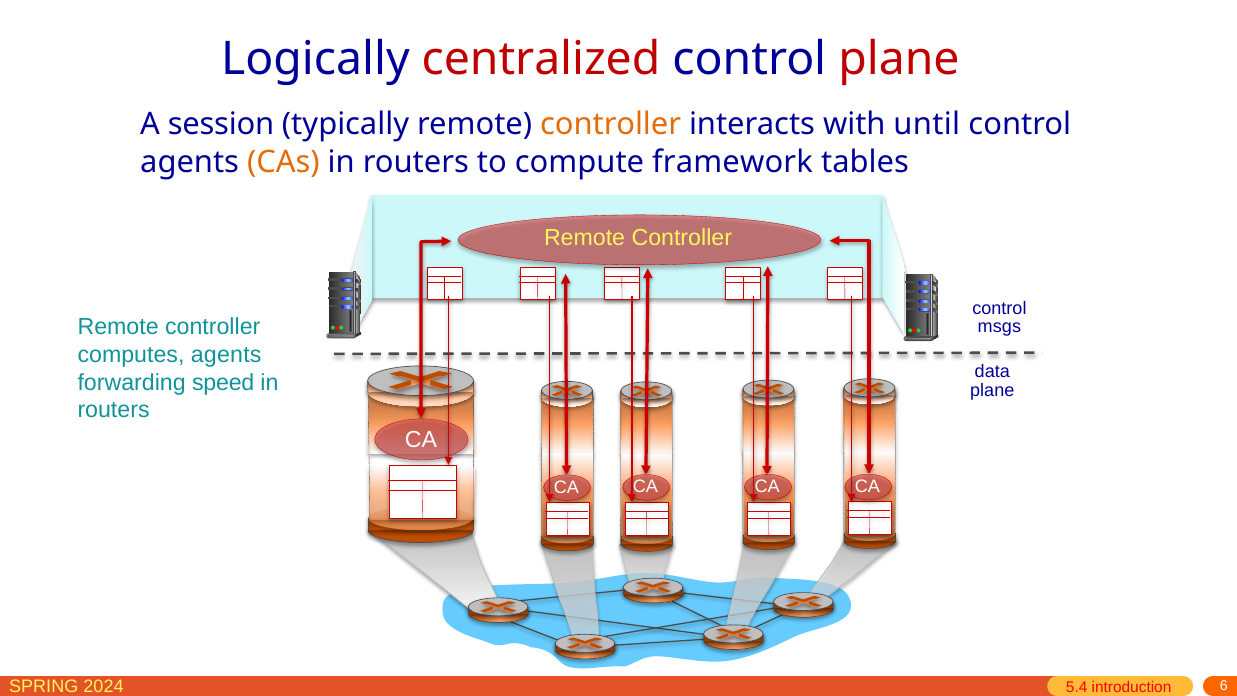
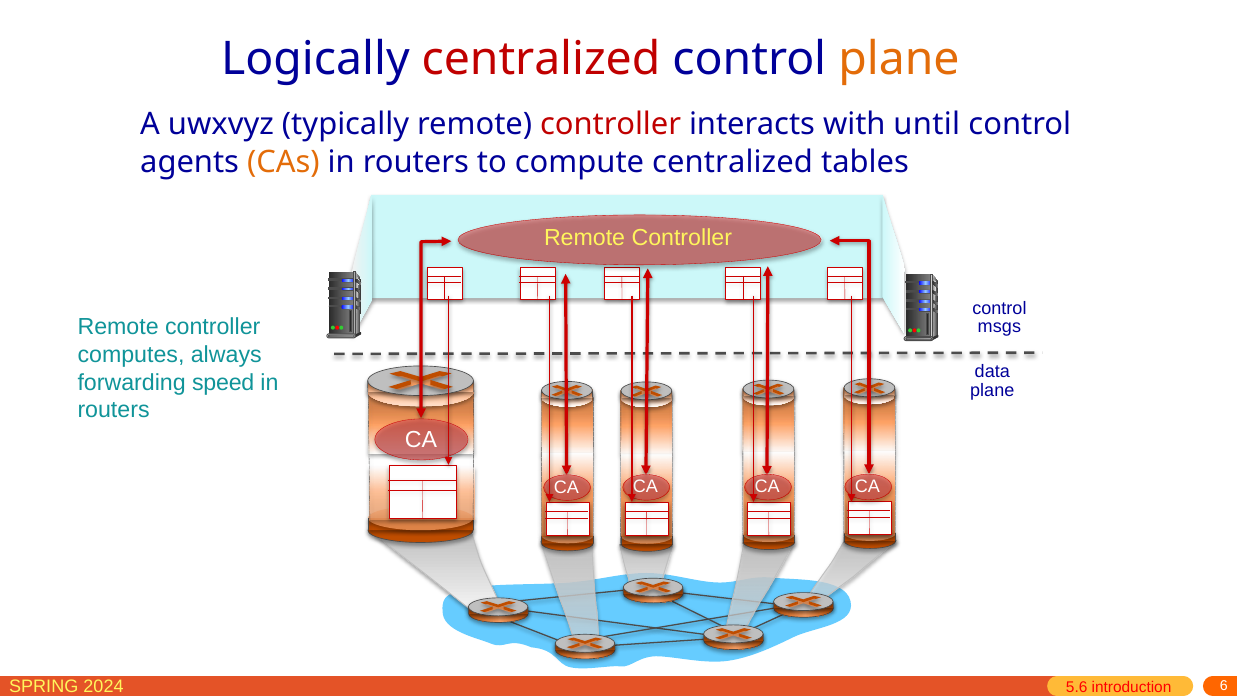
plane colour: red -> orange (899, 60)
session: session -> uwxvyz (221, 125)
controller colour: orange -> red (611, 125)
compute framework: framework -> centralized (733, 162)
computes agents: agents -> always (226, 354)
5.4: 5.4 -> 5.6 (1077, 687)
